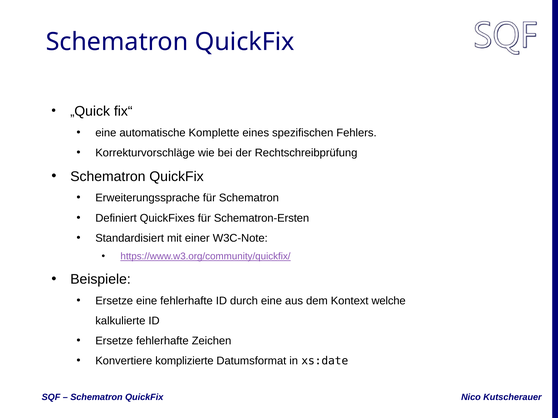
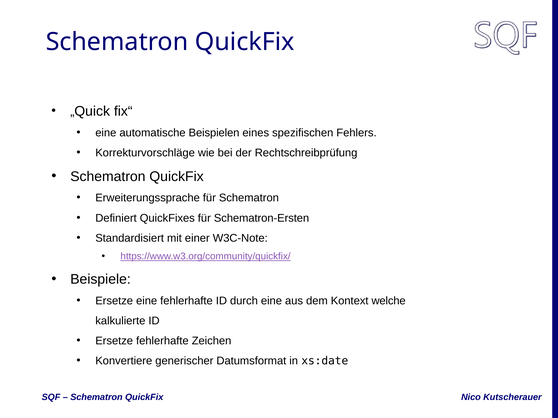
Komplette: Komplette -> Beispielen (214, 133)
komplizierte: komplizierte -> generischer (184, 361)
